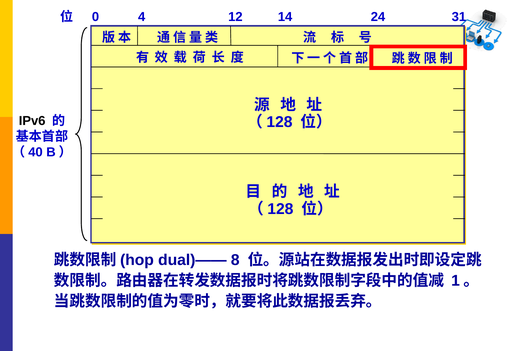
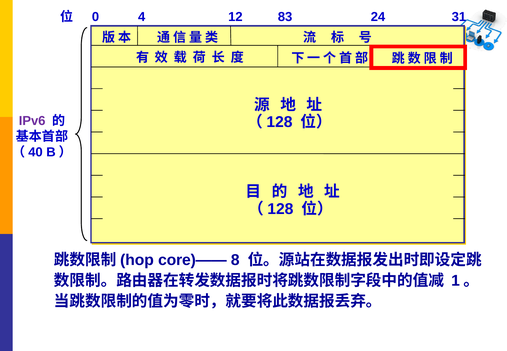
14: 14 -> 83 (285, 17)
IPv6 colour: black -> purple (32, 121)
dual)——: dual)—— -> core)—— (192, 260)
